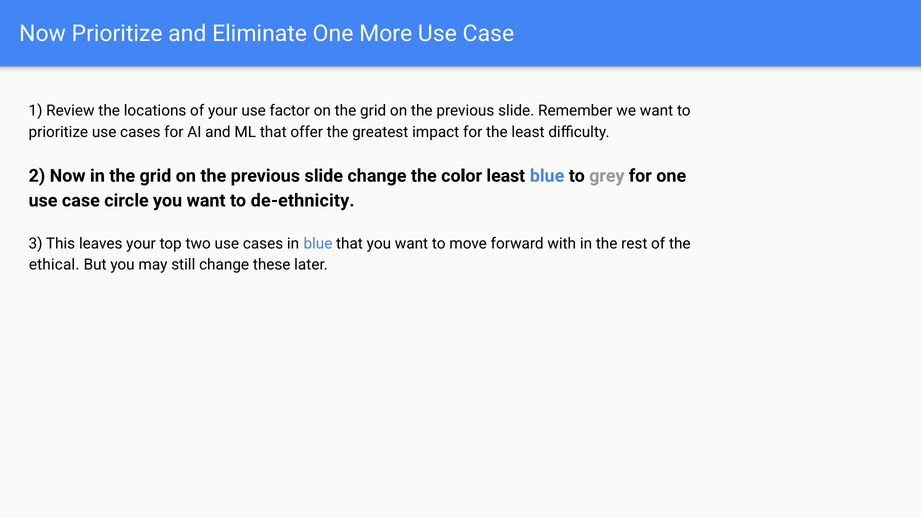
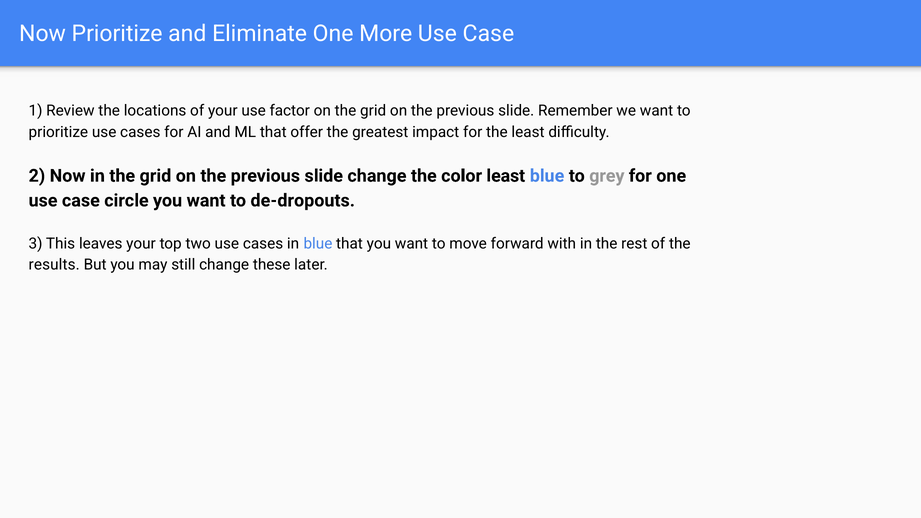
de-ethnicity: de-ethnicity -> de-dropouts (303, 201)
ethical: ethical -> results (54, 265)
